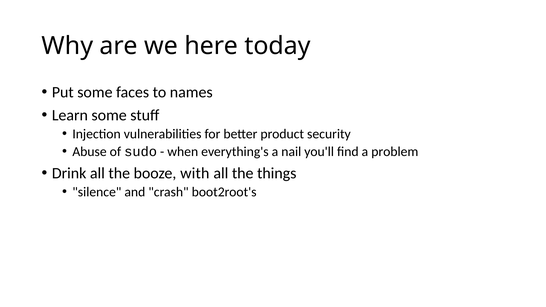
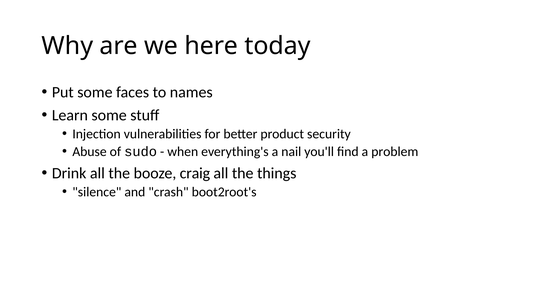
with: with -> craig (195, 173)
